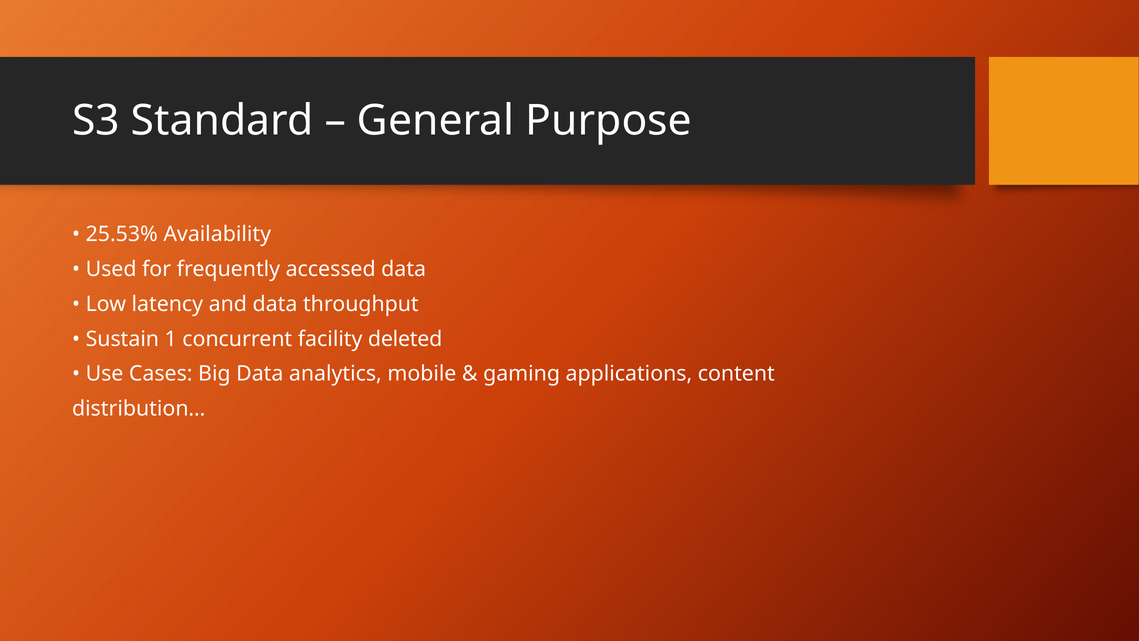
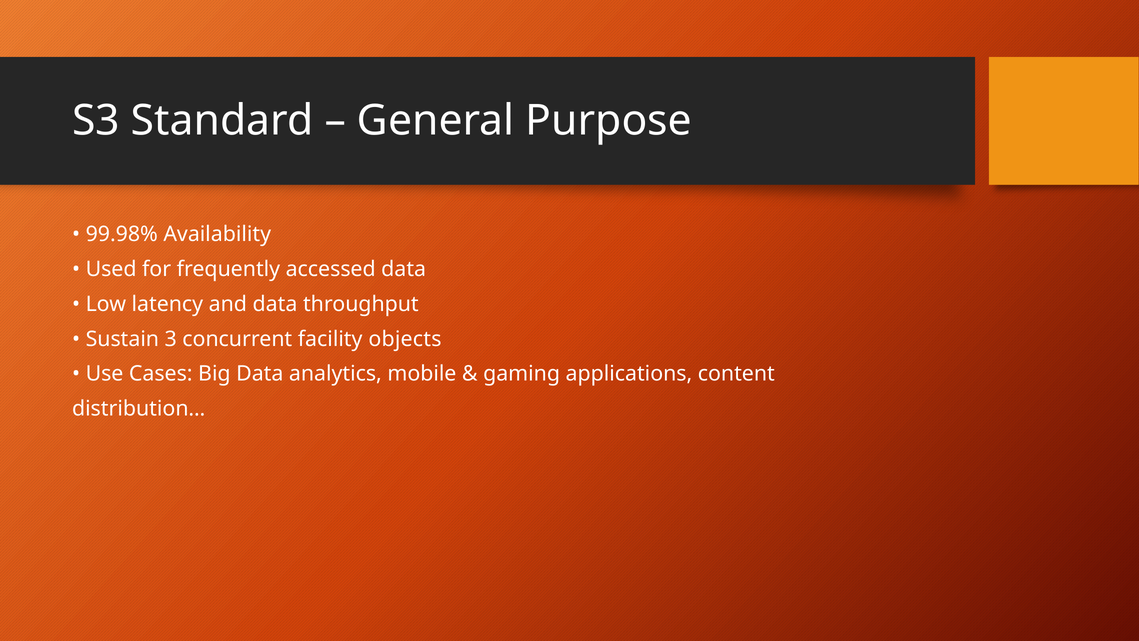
25.53%: 25.53% -> 99.98% (122, 234)
1: 1 -> 3 (171, 339)
deleted: deleted -> objects (405, 339)
